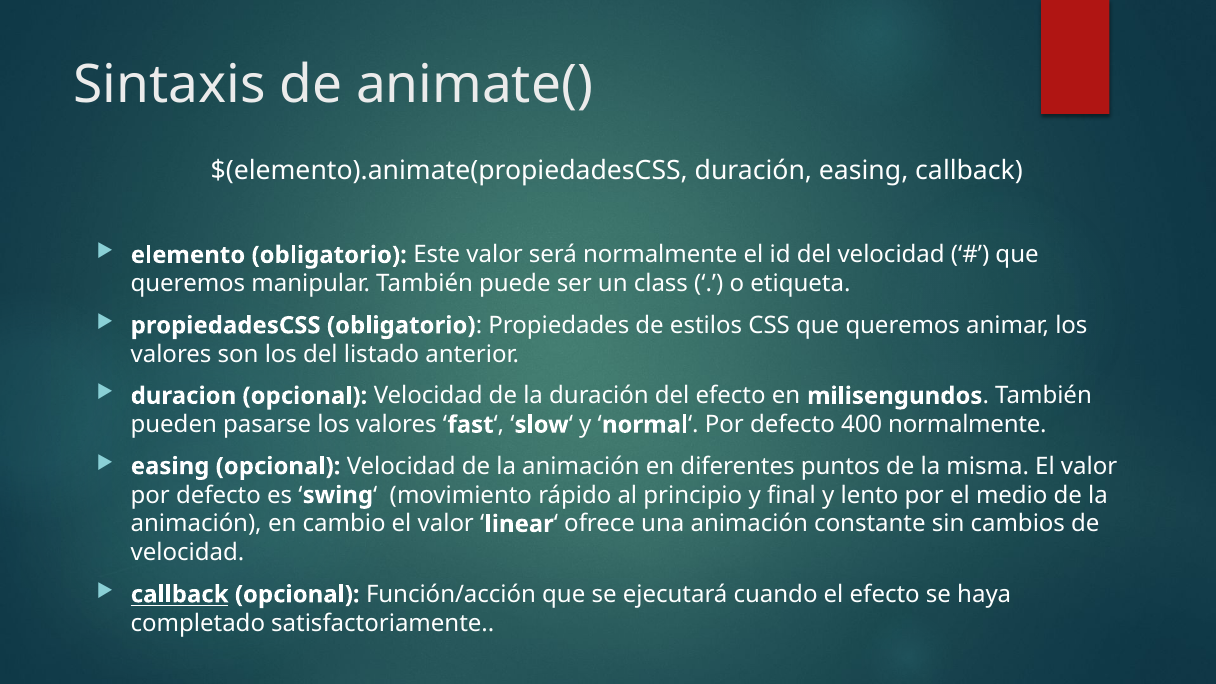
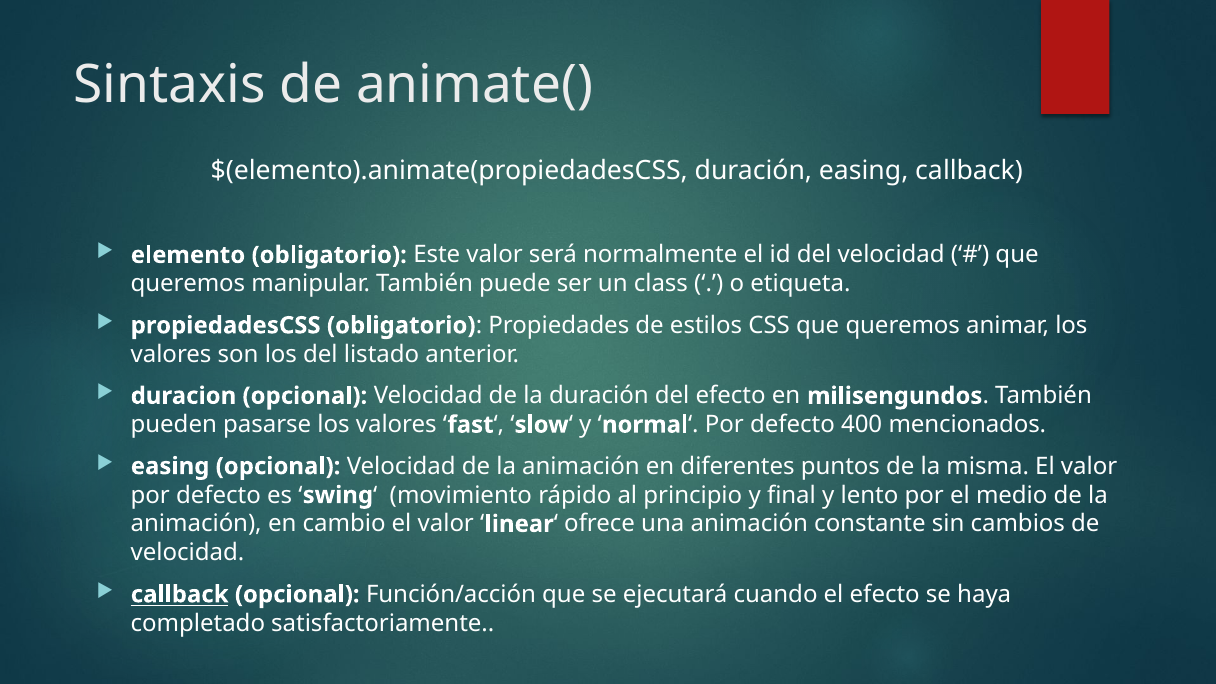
400 normalmente: normalmente -> mencionados (967, 425)
